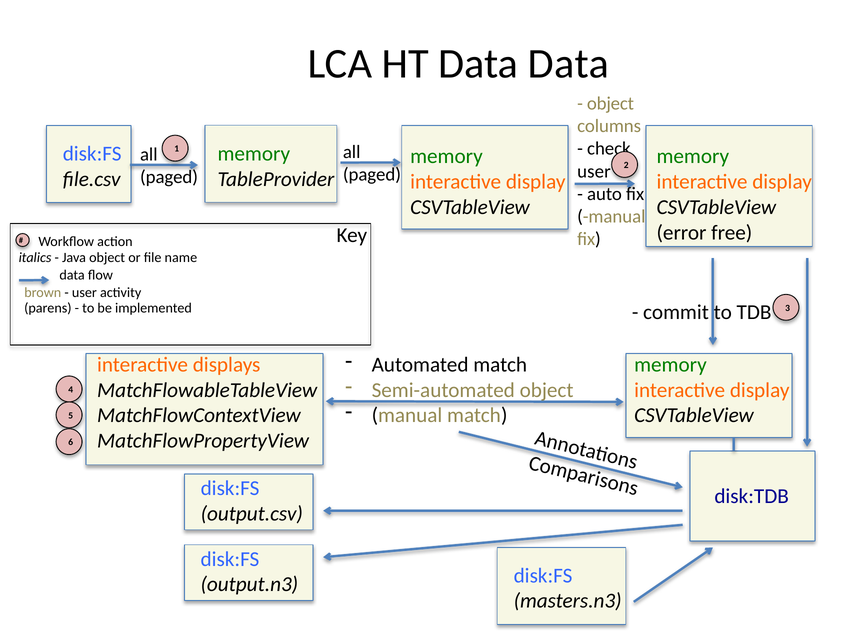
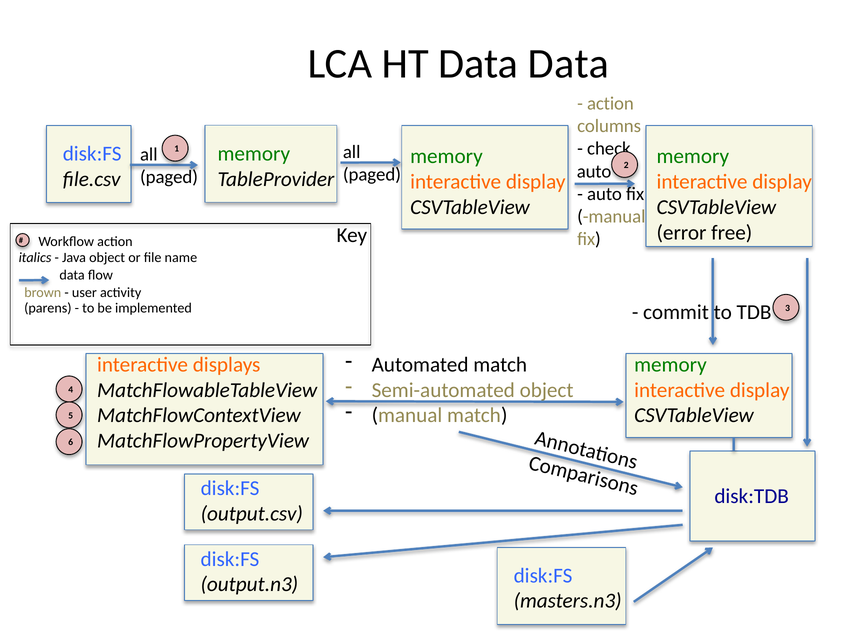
object: object -> action (610, 103)
user: user -> auto (594, 171)
